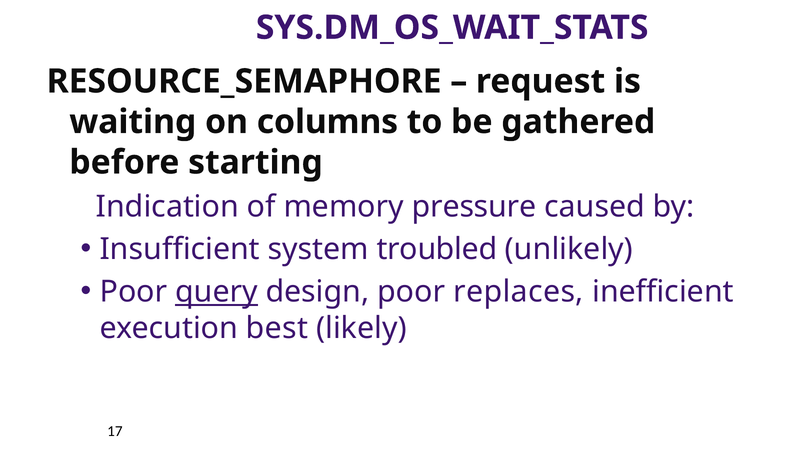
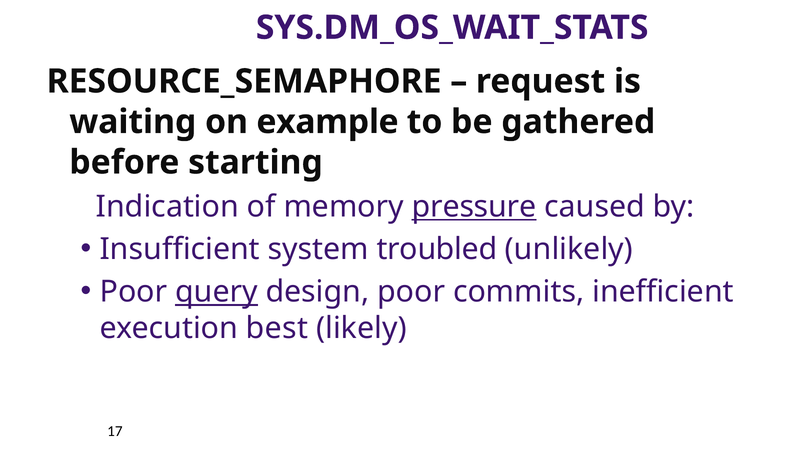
columns: columns -> example (328, 122)
pressure underline: none -> present (474, 207)
replaces: replaces -> commits (519, 292)
